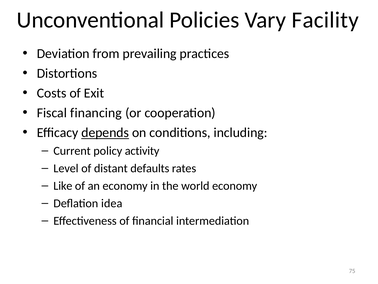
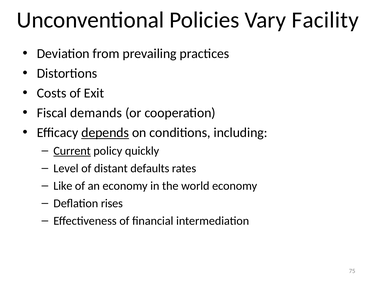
financing: financing -> demands (96, 113)
Current underline: none -> present (72, 151)
activity: activity -> quickly (142, 151)
idea: idea -> rises (112, 203)
